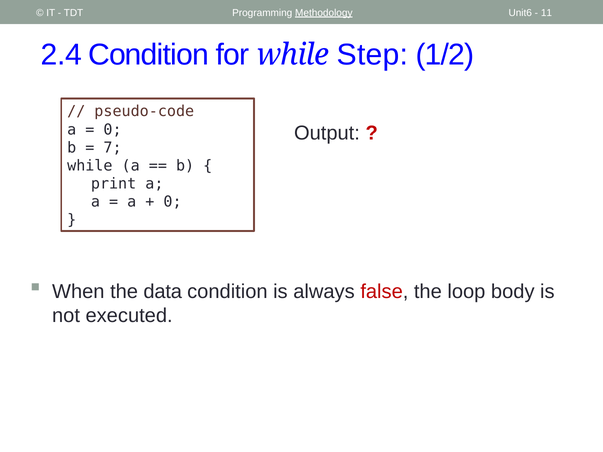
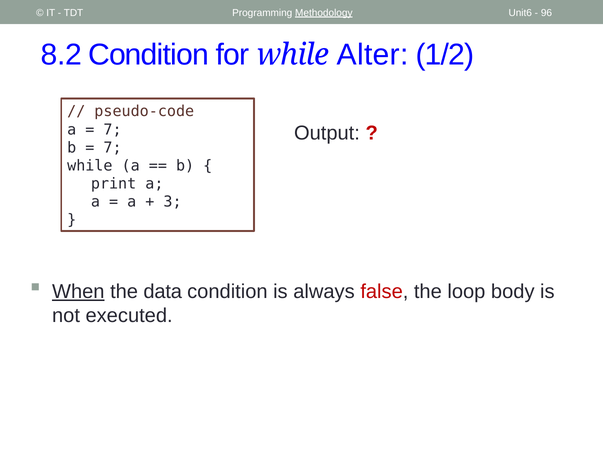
11: 11 -> 96 (546, 13)
2.4: 2.4 -> 8.2 (61, 55)
Step: Step -> Alter (373, 55)
0: 0 -> 7 (113, 130)
0: 0 -> 3 (173, 202)
When underline: none -> present (78, 292)
